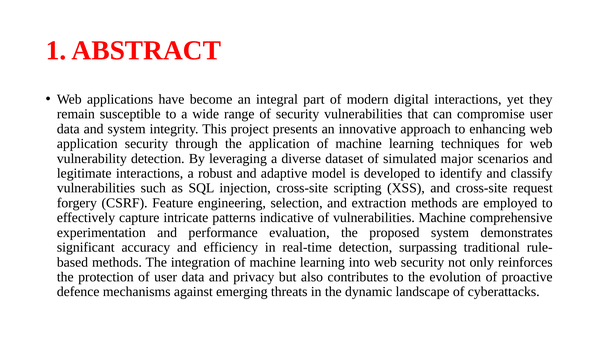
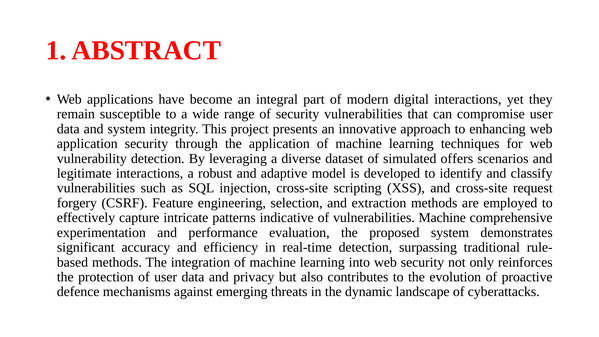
major: major -> offers (457, 158)
